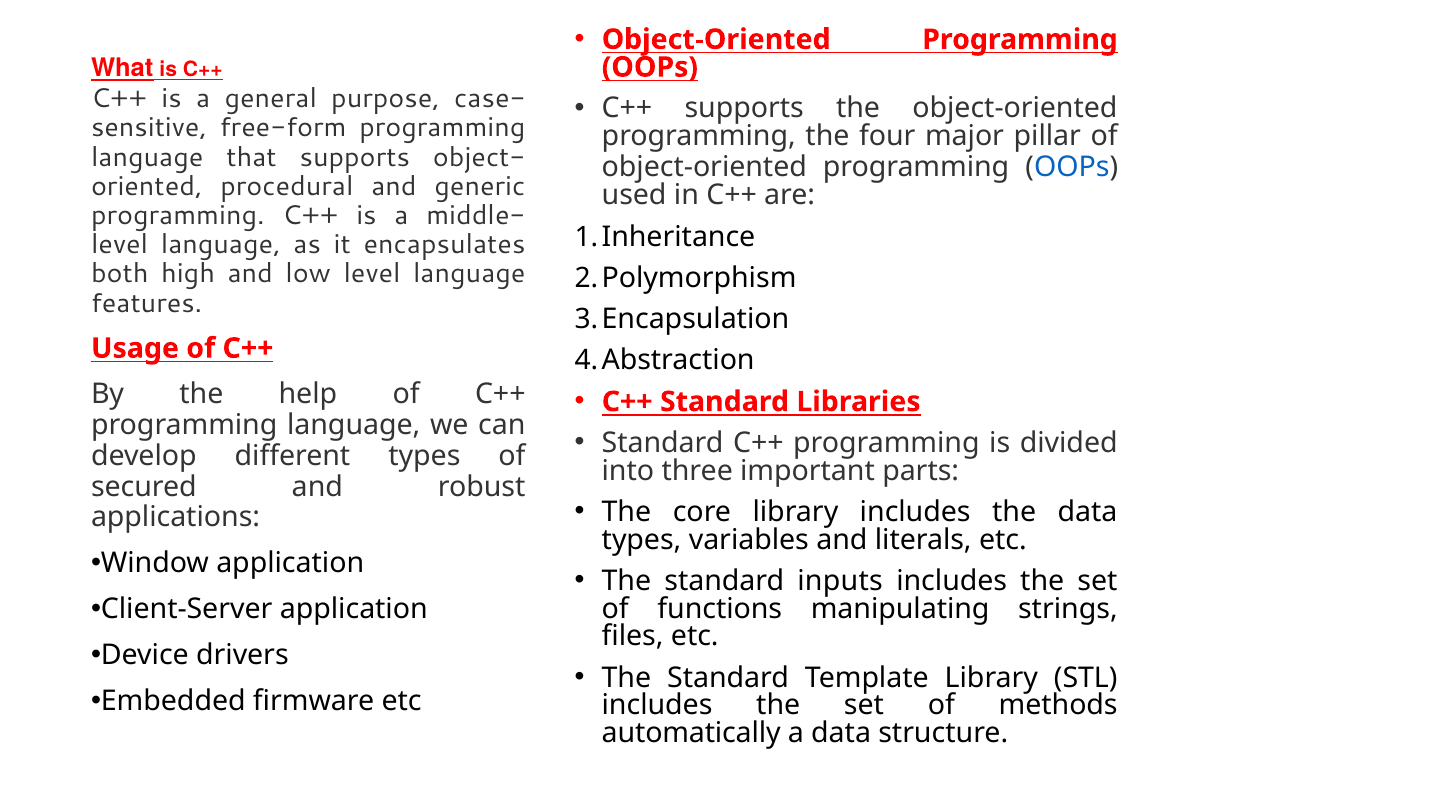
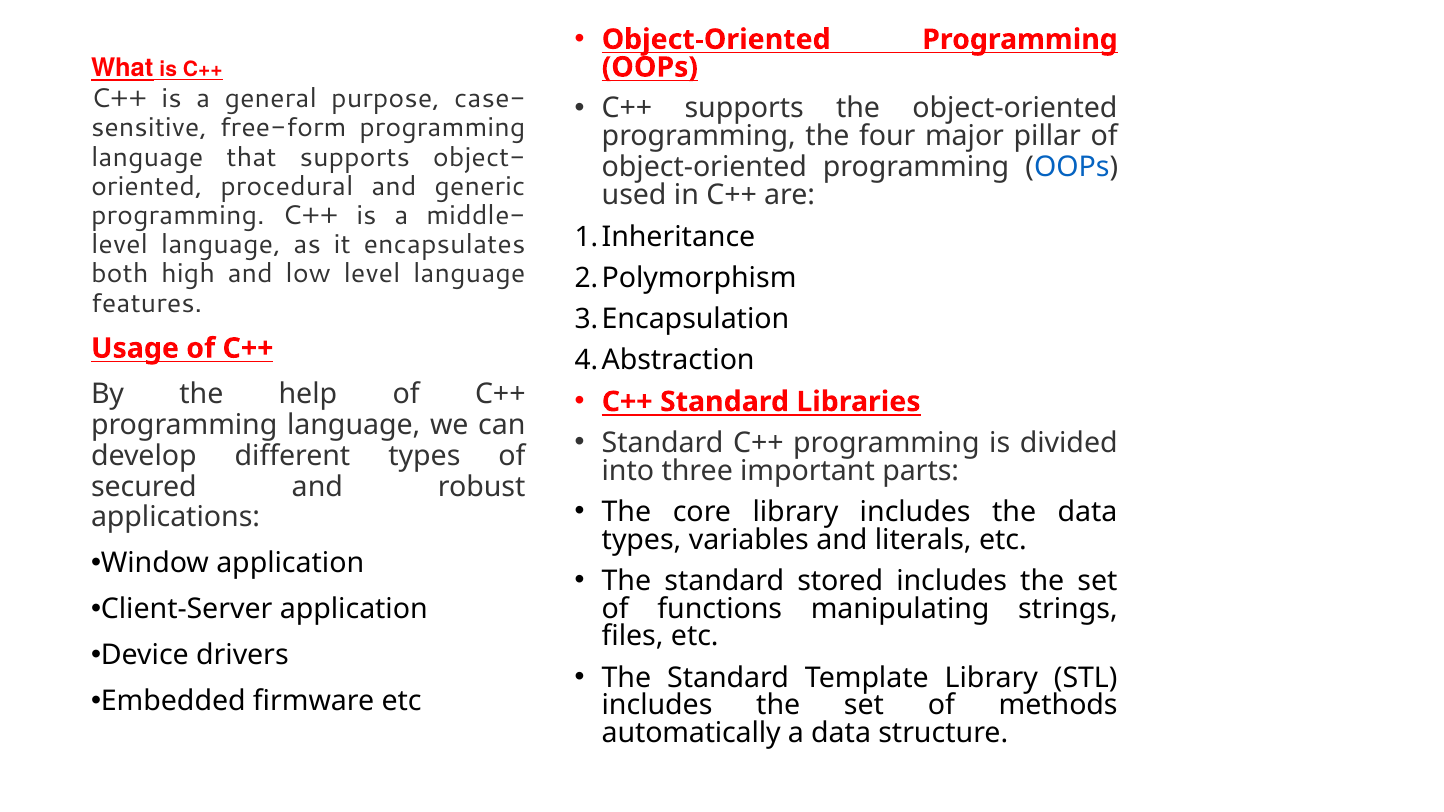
inputs: inputs -> stored (840, 581)
